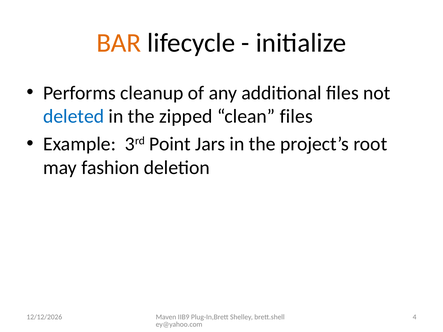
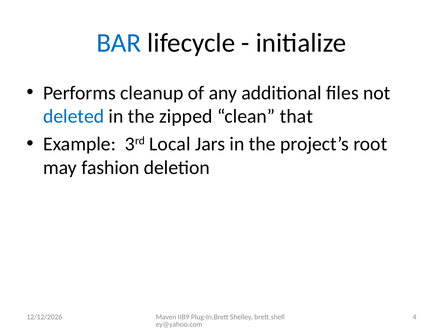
BAR colour: orange -> blue (119, 43)
clean files: files -> that (296, 117)
Point: Point -> Local (170, 144)
